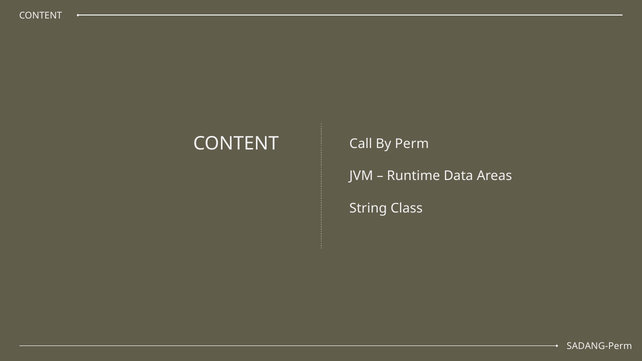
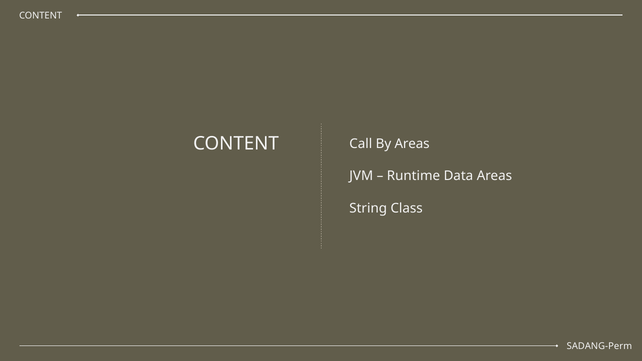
By Perm: Perm -> Areas (412, 144)
